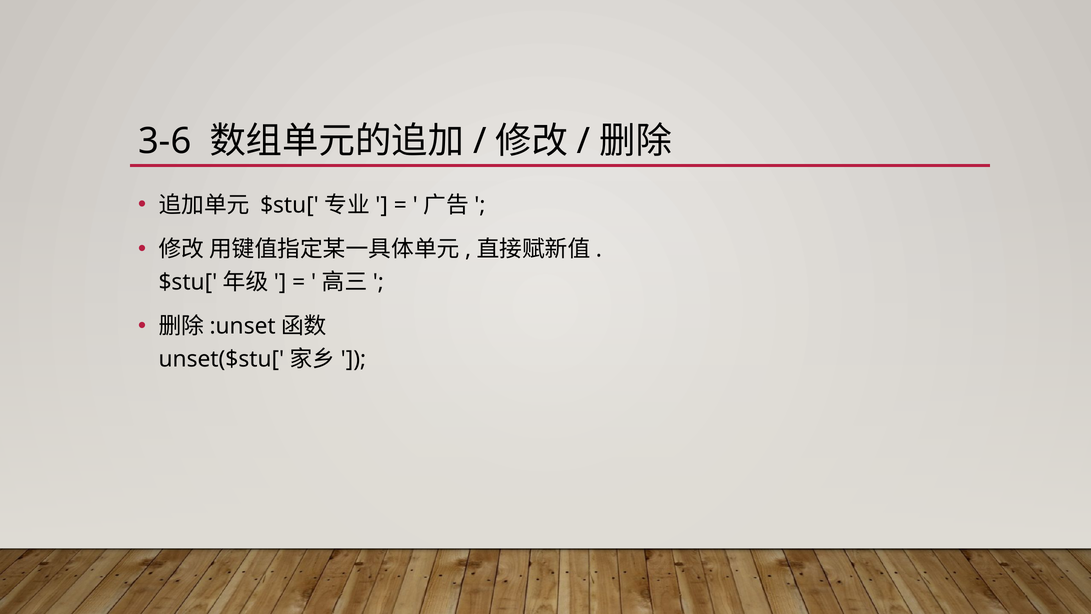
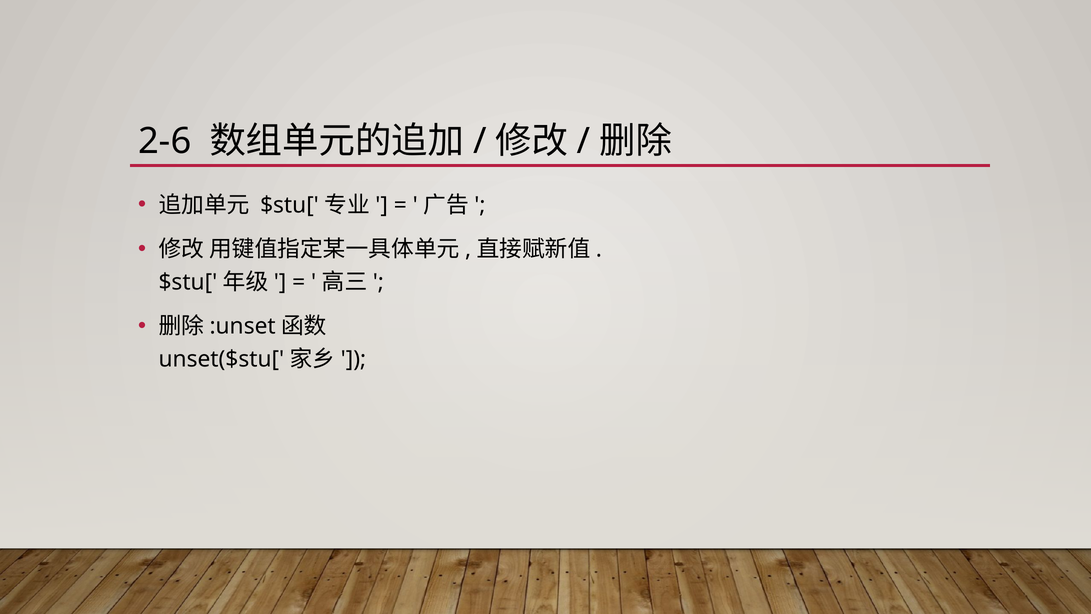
3-6: 3-6 -> 2-6 (165, 141)
